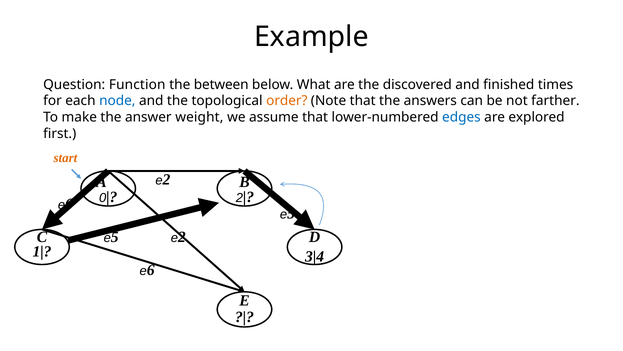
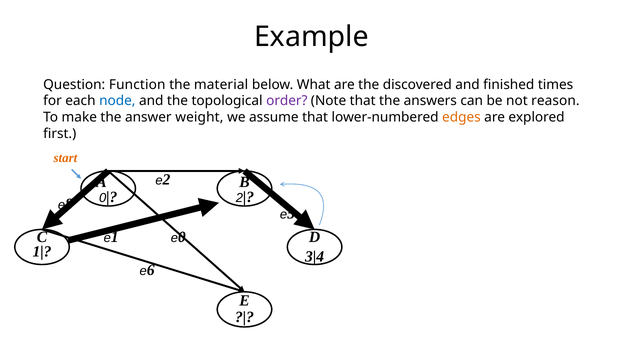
between: between -> material (221, 84)
order colour: orange -> purple (287, 101)
farther: farther -> reason (555, 101)
edges colour: blue -> orange (461, 117)
6: 6 -> 8 (69, 204)
5: 5 -> 1 (115, 237)
2: 2 -> 0 (182, 237)
